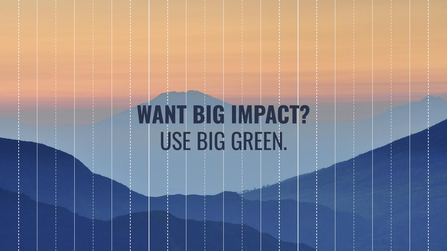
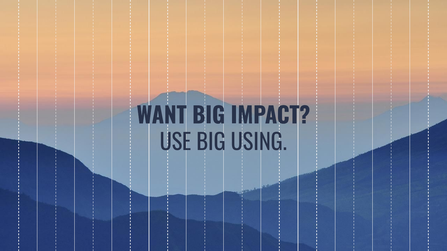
GREEN: GREEN -> USING (259, 143)
